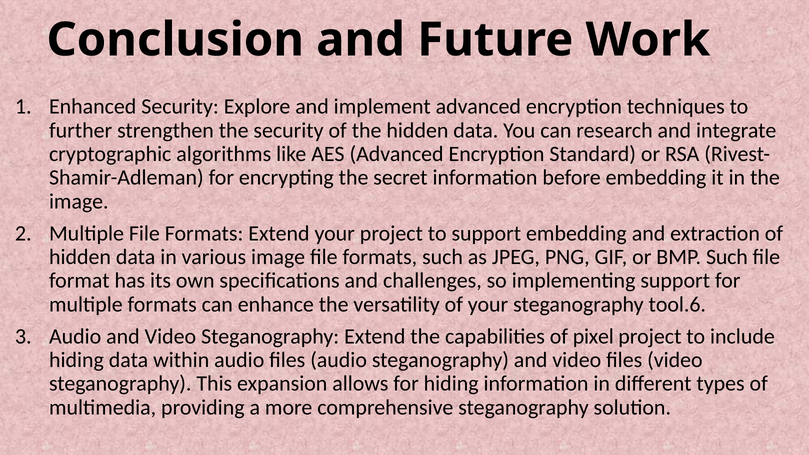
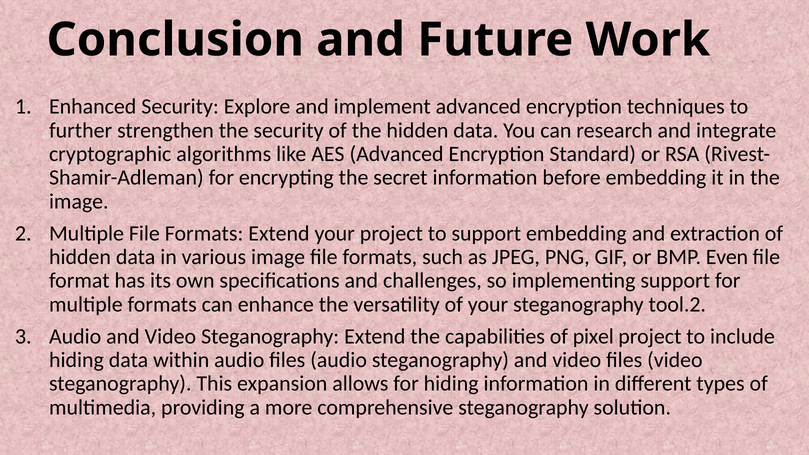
BMP Such: Such -> Even (727, 257)
tool.6: tool.6 -> tool.2 (677, 304)
